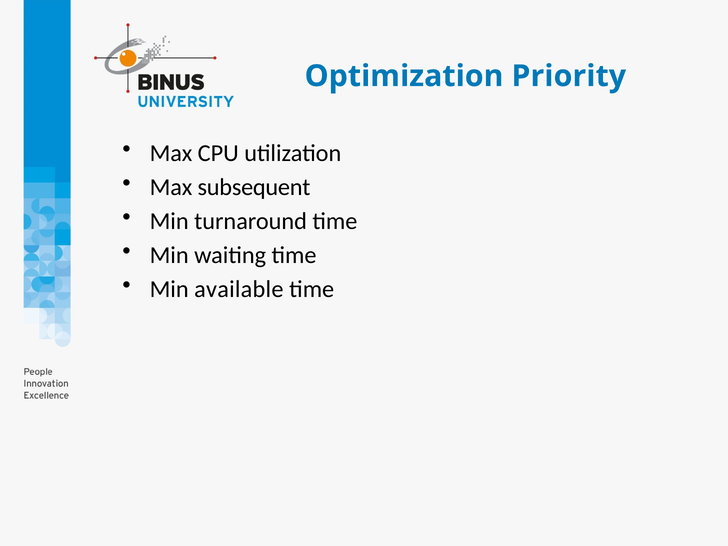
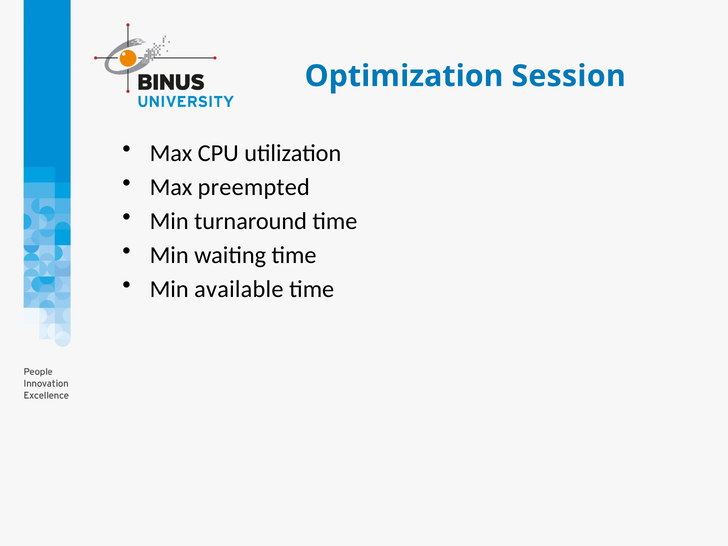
Priority: Priority -> Session (569, 76)
subsequent: subsequent -> preempted (254, 187)
